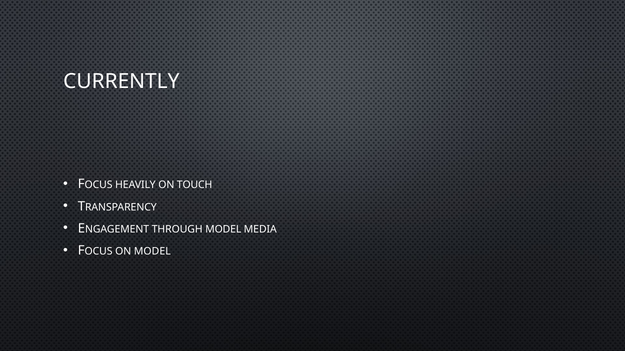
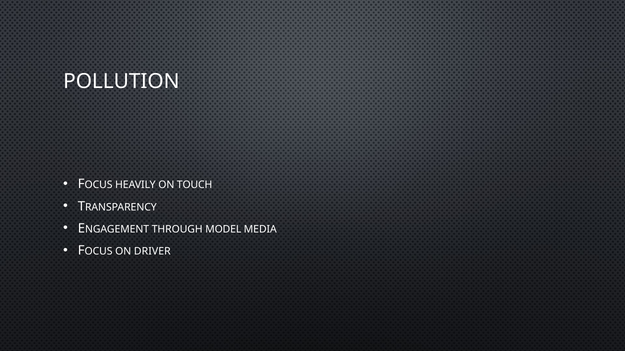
CURRENTLY: CURRENTLY -> POLLUTION (121, 82)
ON MODEL: MODEL -> DRIVER (152, 252)
